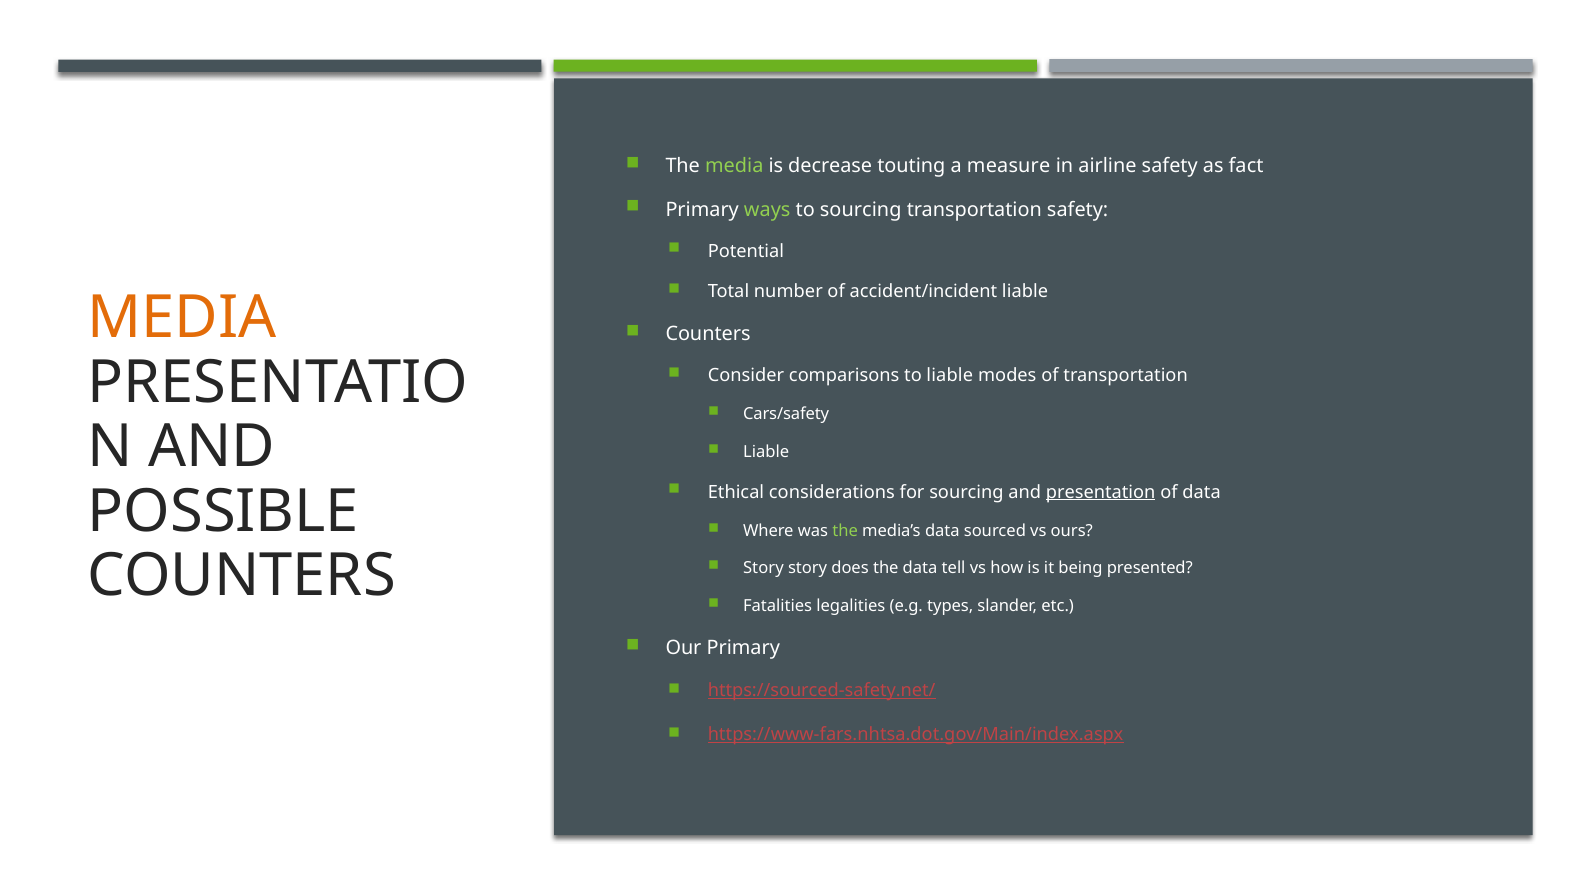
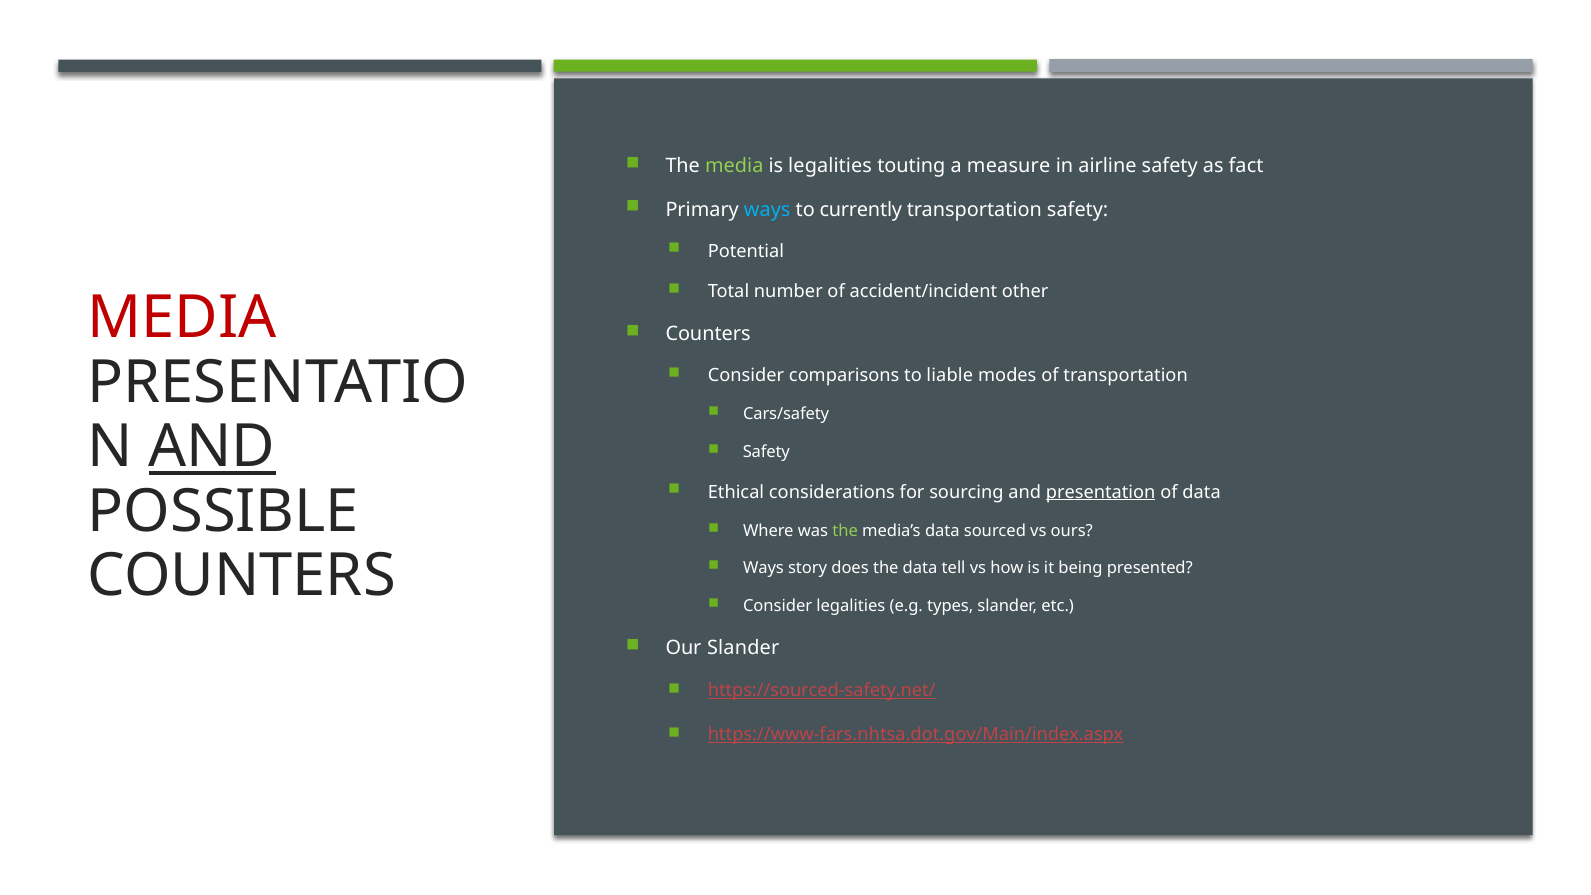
is decrease: decrease -> legalities (830, 166)
ways colour: light green -> light blue (767, 210)
to sourcing: sourcing -> currently (861, 210)
accident/incident liable: liable -> other (1025, 292)
MEDIA colour: orange -> red (182, 318)
AND underline: none -> present (212, 447)
Liable: Liable -> Safety (766, 452)
Story: Story -> Ways (763, 568)
Fatalities: Fatalities -> Consider (778, 606)
Our Primary: Primary -> Slander (743, 648)
